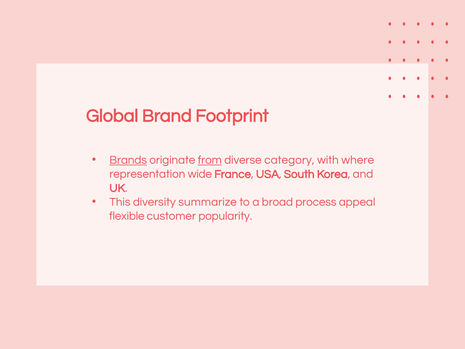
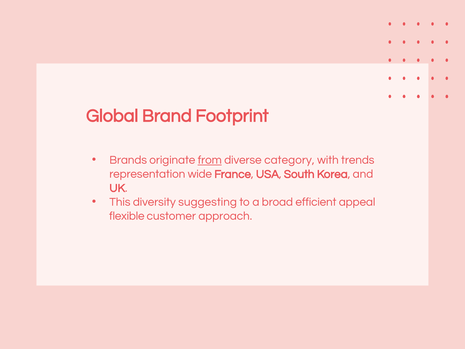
Brands underline: present -> none (128, 160)
where: where -> trends (358, 160)
summarize: summarize -> suggesting (208, 202)
process: process -> efficient (316, 202)
popularity: popularity -> approach (225, 216)
